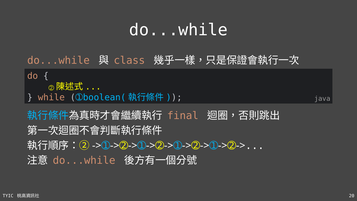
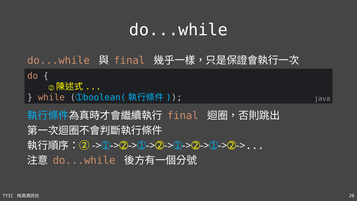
class: class -> final (129, 60)
